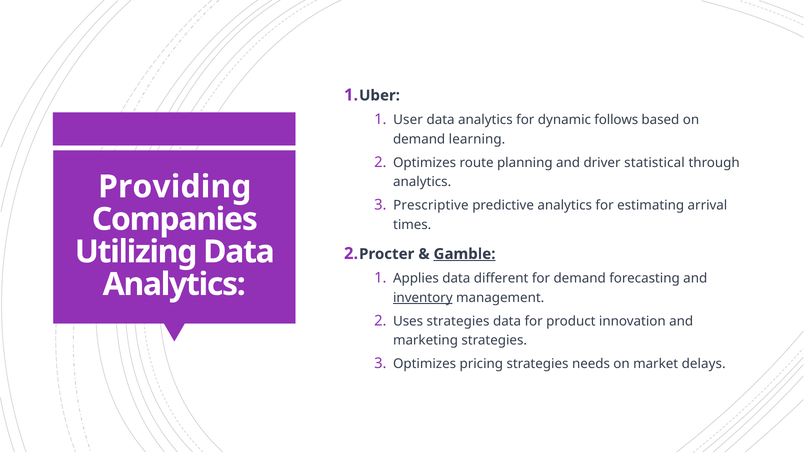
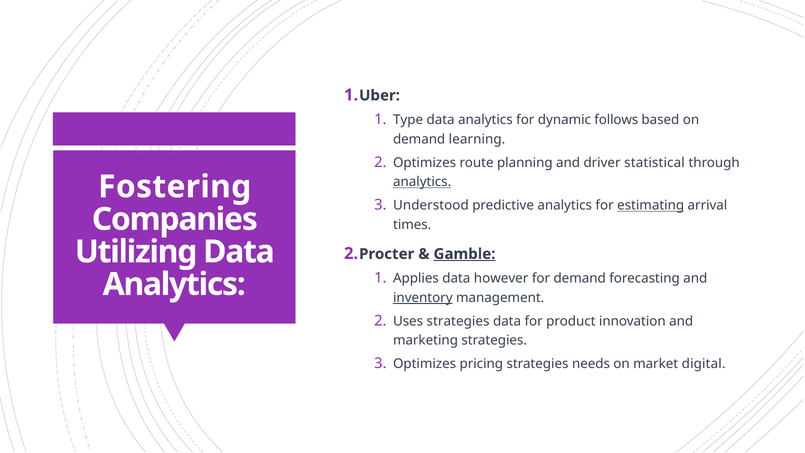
User: User -> Type (408, 120)
analytics underline: none -> present (422, 182)
Providing: Providing -> Fostering (175, 187)
Prescriptive: Prescriptive -> Understood (431, 205)
estimating underline: none -> present (651, 205)
different: different -> however (501, 278)
delays: delays -> digital (704, 364)
